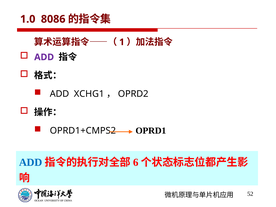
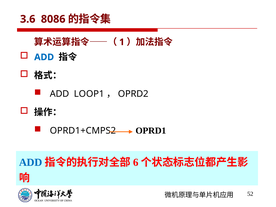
1.0: 1.0 -> 3.6 (28, 19)
ADD colour: purple -> blue (44, 57)
XCHG1: XCHG1 -> LOOP1 (89, 94)
